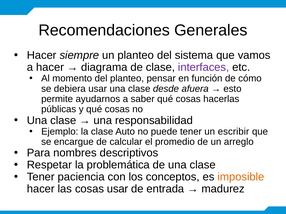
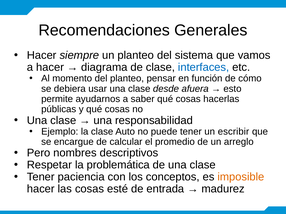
interfaces colour: purple -> blue (204, 67)
Para: Para -> Pero (39, 153)
cosas usar: usar -> esté (118, 189)
